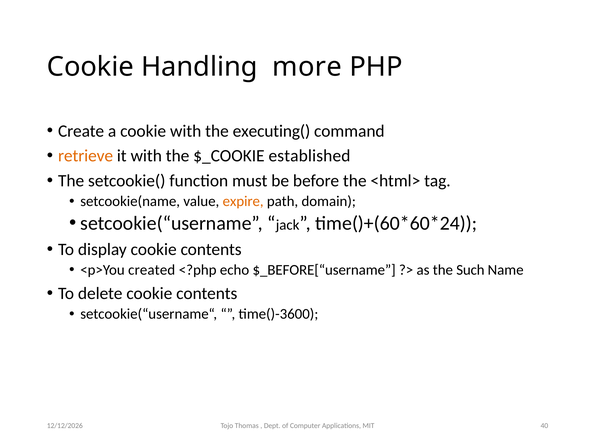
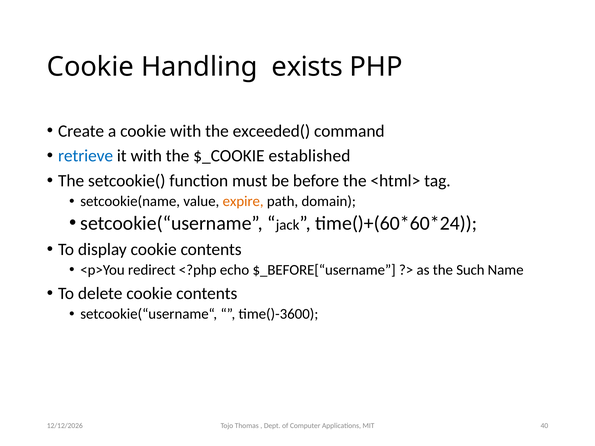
more: more -> exists (307, 67)
executing(: executing( -> exceeded( (271, 131)
retrieve colour: orange -> blue (86, 156)
created: created -> redirect (152, 270)
